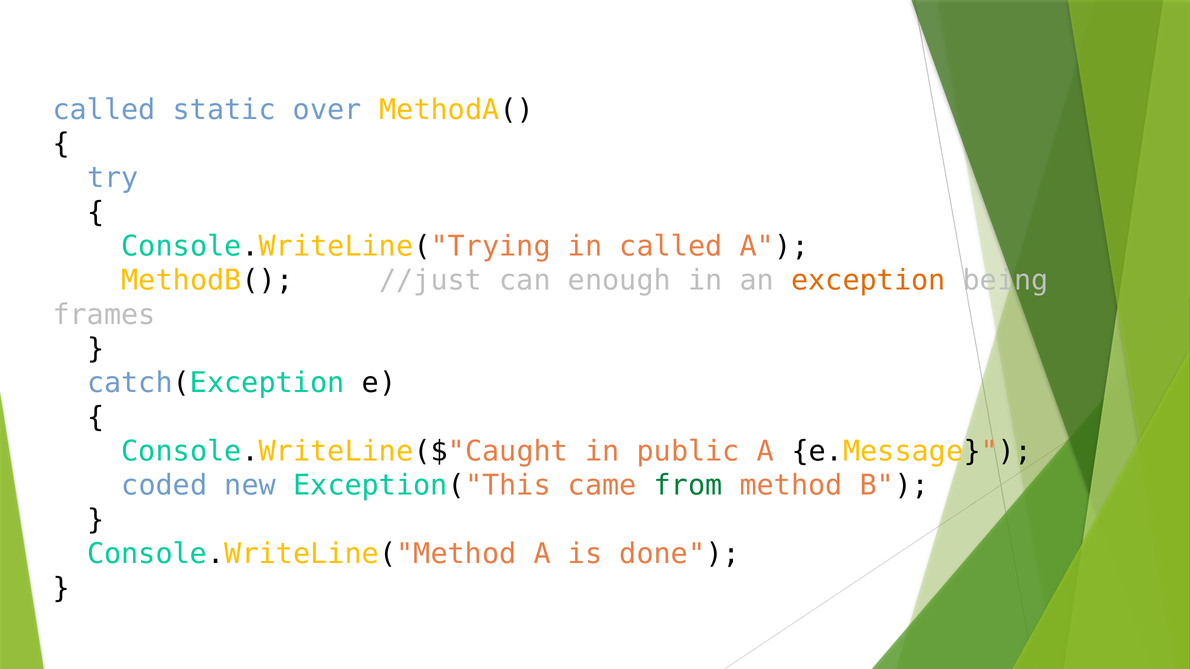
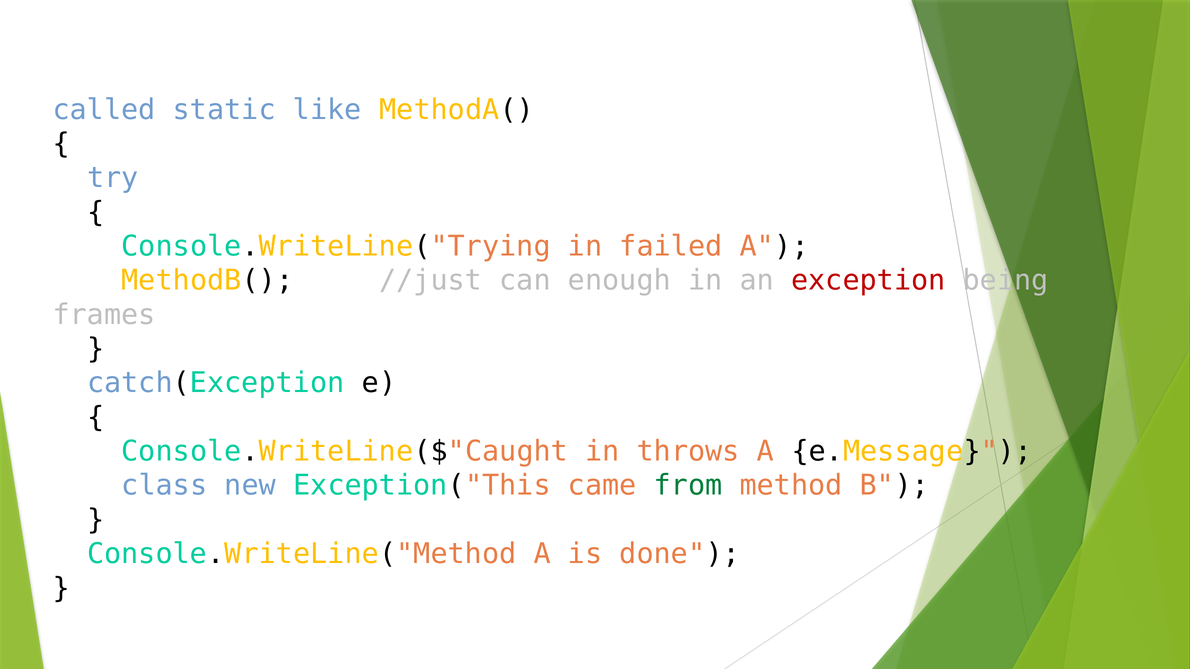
over: over -> like (327, 110)
in called: called -> failed (671, 247)
exception colour: orange -> red (868, 281)
public: public -> throws (688, 452)
coded: coded -> class (164, 486)
